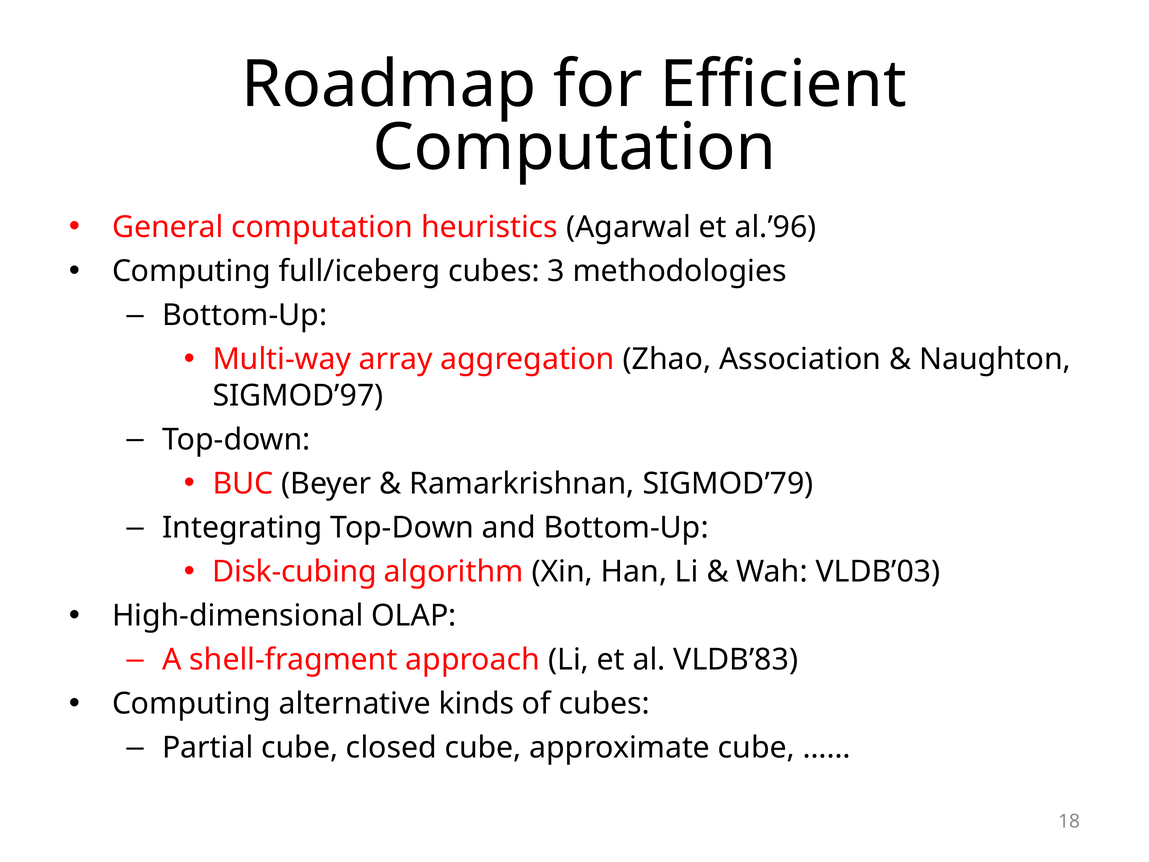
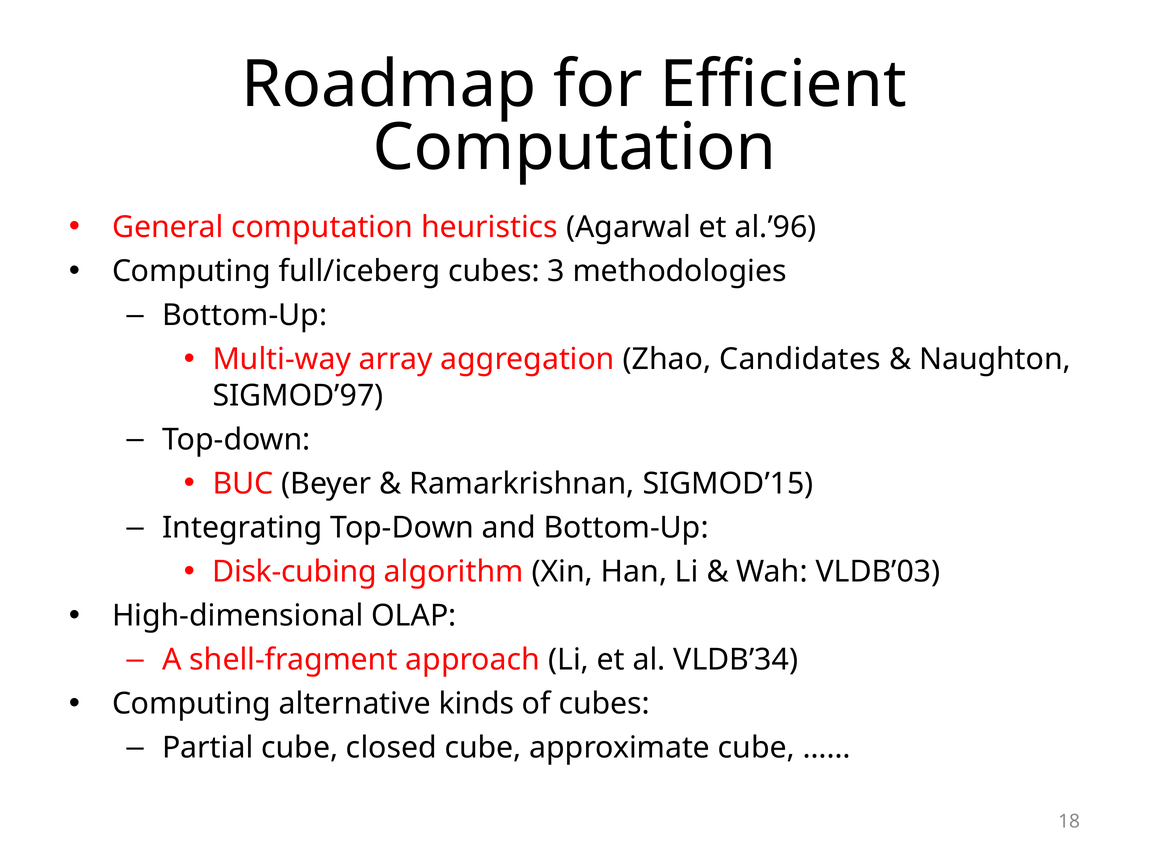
Association: Association -> Candidates (800, 359)
SIGMOD’79: SIGMOD’79 -> SIGMOD’15 (728, 484)
VLDB’83: VLDB’83 -> VLDB’34 (736, 660)
